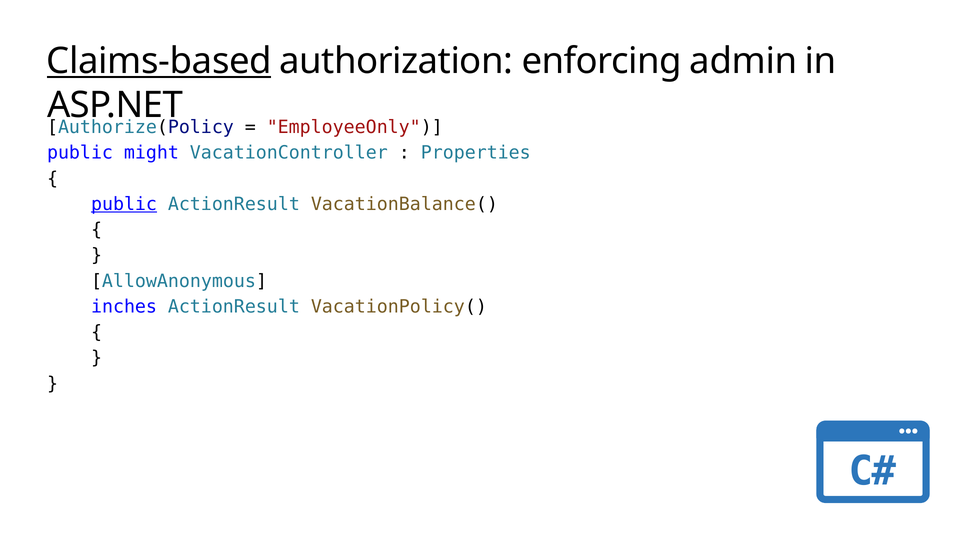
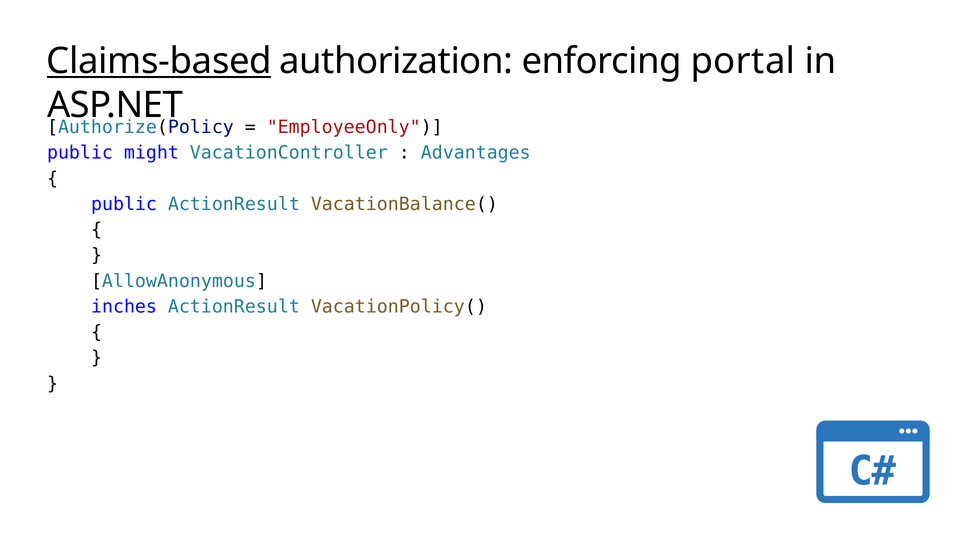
admin: admin -> portal (743, 61)
Properties: Properties -> Advantages (476, 153)
public underline: present -> none (124, 204)
